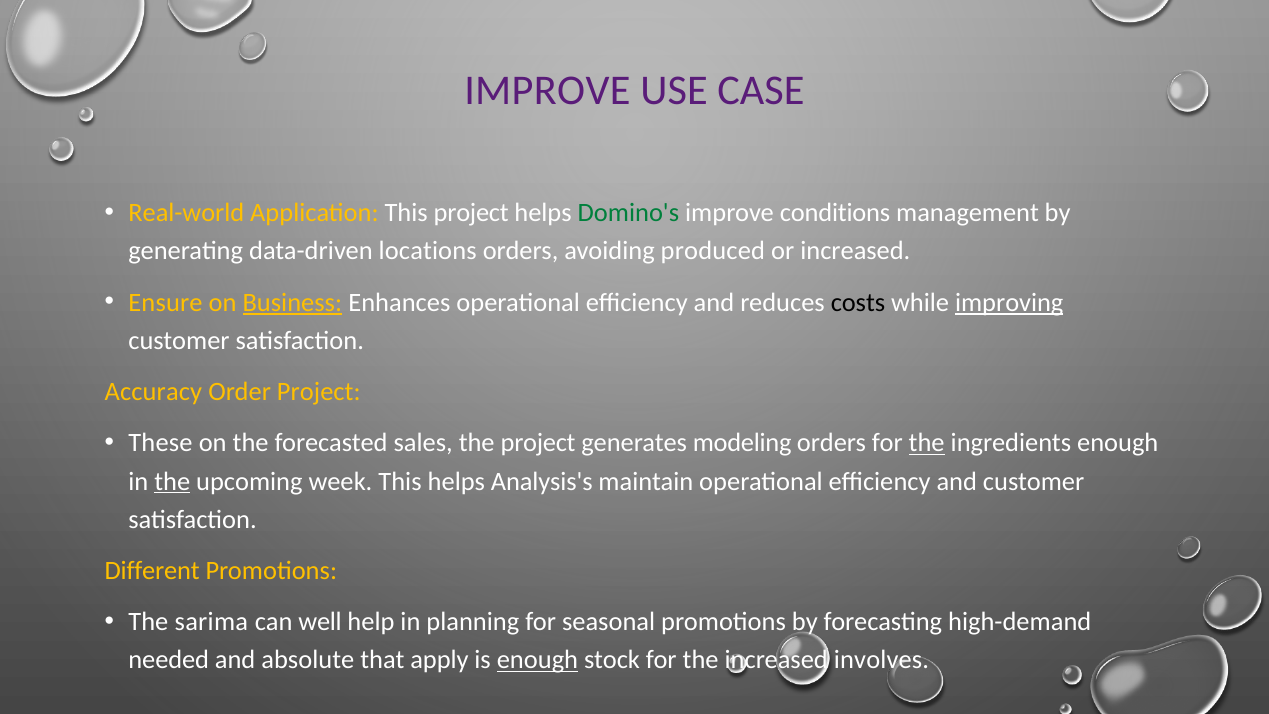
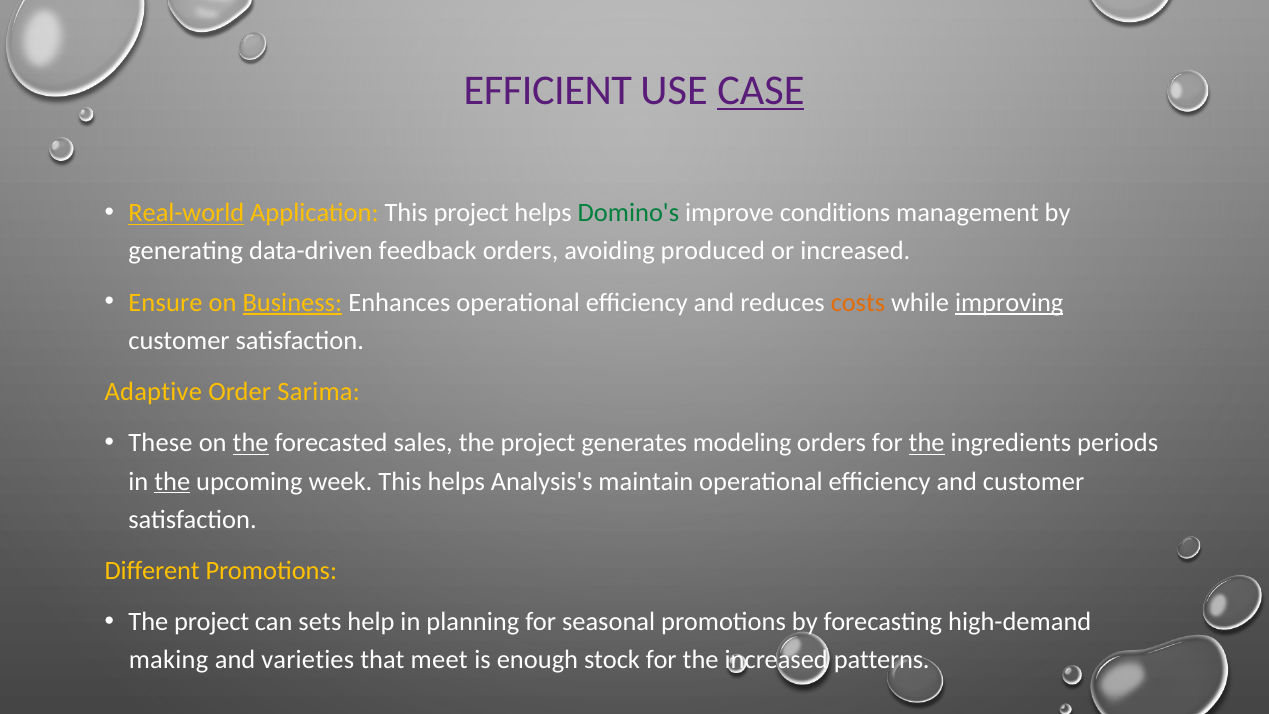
IMPROVE: IMPROVE -> EFFICIENT (548, 91)
CASE underline: none -> present (761, 91)
Real-world underline: none -> present (186, 213)
locations: locations -> feedback (428, 251)
costs colour: black -> orange (858, 302)
Accuracy: Accuracy -> Adaptive (153, 392)
Order Project: Project -> Sarima (319, 392)
the underline: none -> present (251, 443)
ingredients enough: enough -> periods (1118, 443)
sarima: sarima -> project (212, 622)
well: well -> sets (320, 622)
needed: needed -> making (169, 660)
absolute: absolute -> varieties (308, 660)
apply: apply -> meet (439, 660)
enough underline: present -> none (537, 660)
involves: involves -> patterns (882, 660)
